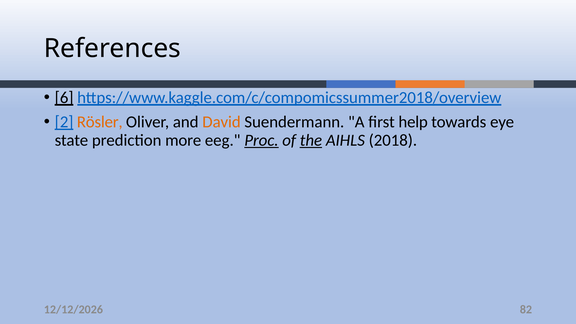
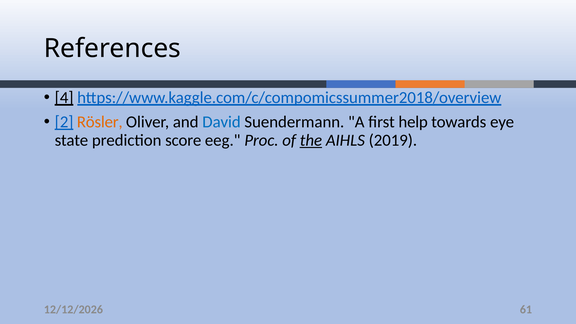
6: 6 -> 4 (64, 98)
David colour: orange -> blue (221, 122)
more: more -> score (183, 140)
Proc underline: present -> none (261, 140)
2018: 2018 -> 2019 (393, 140)
82: 82 -> 61 (526, 310)
